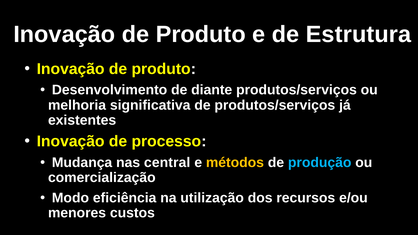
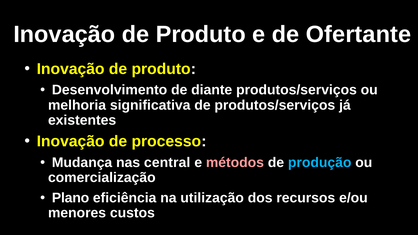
Estrutura: Estrutura -> Ofertante (359, 34)
métodos colour: yellow -> pink (235, 163)
Modo: Modo -> Plano (71, 198)
